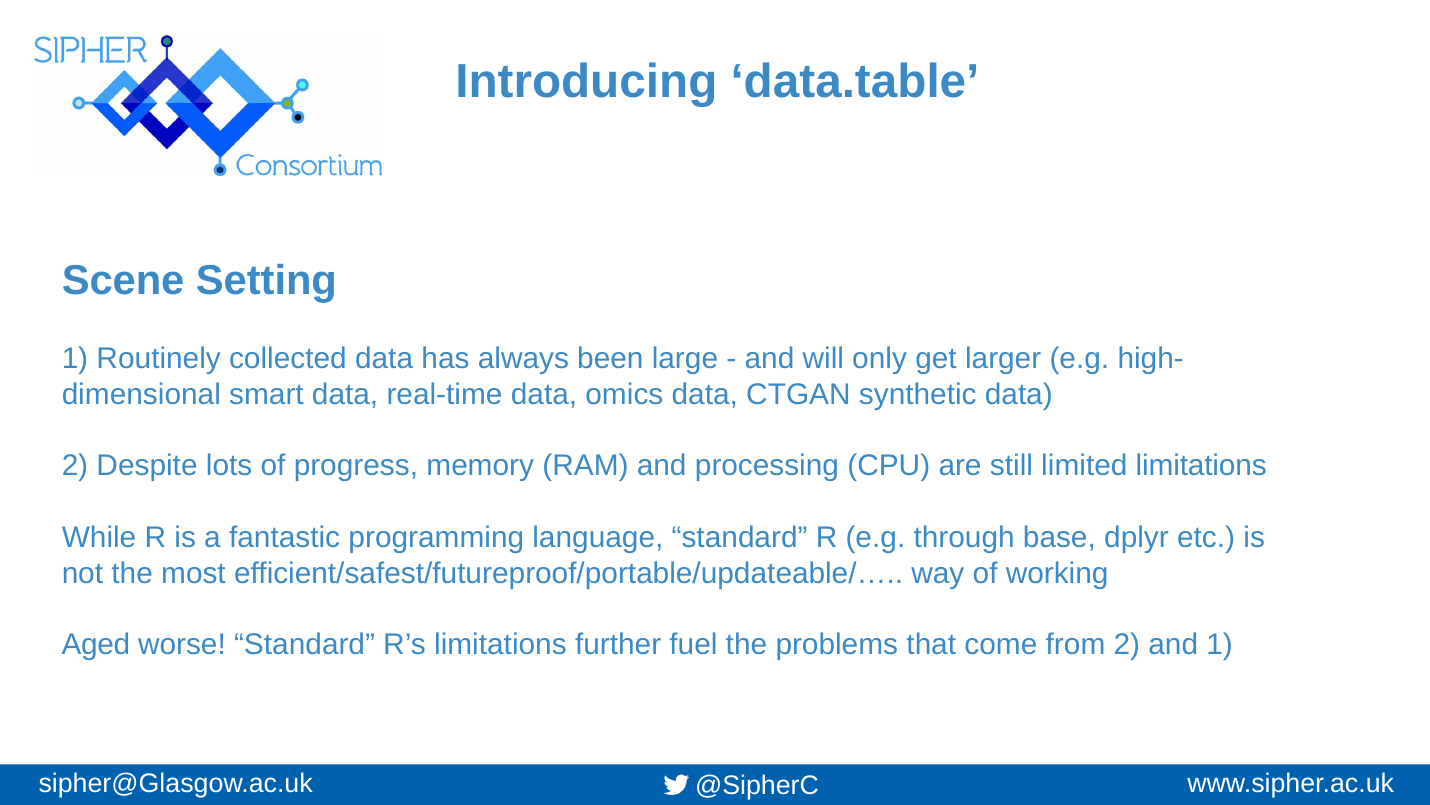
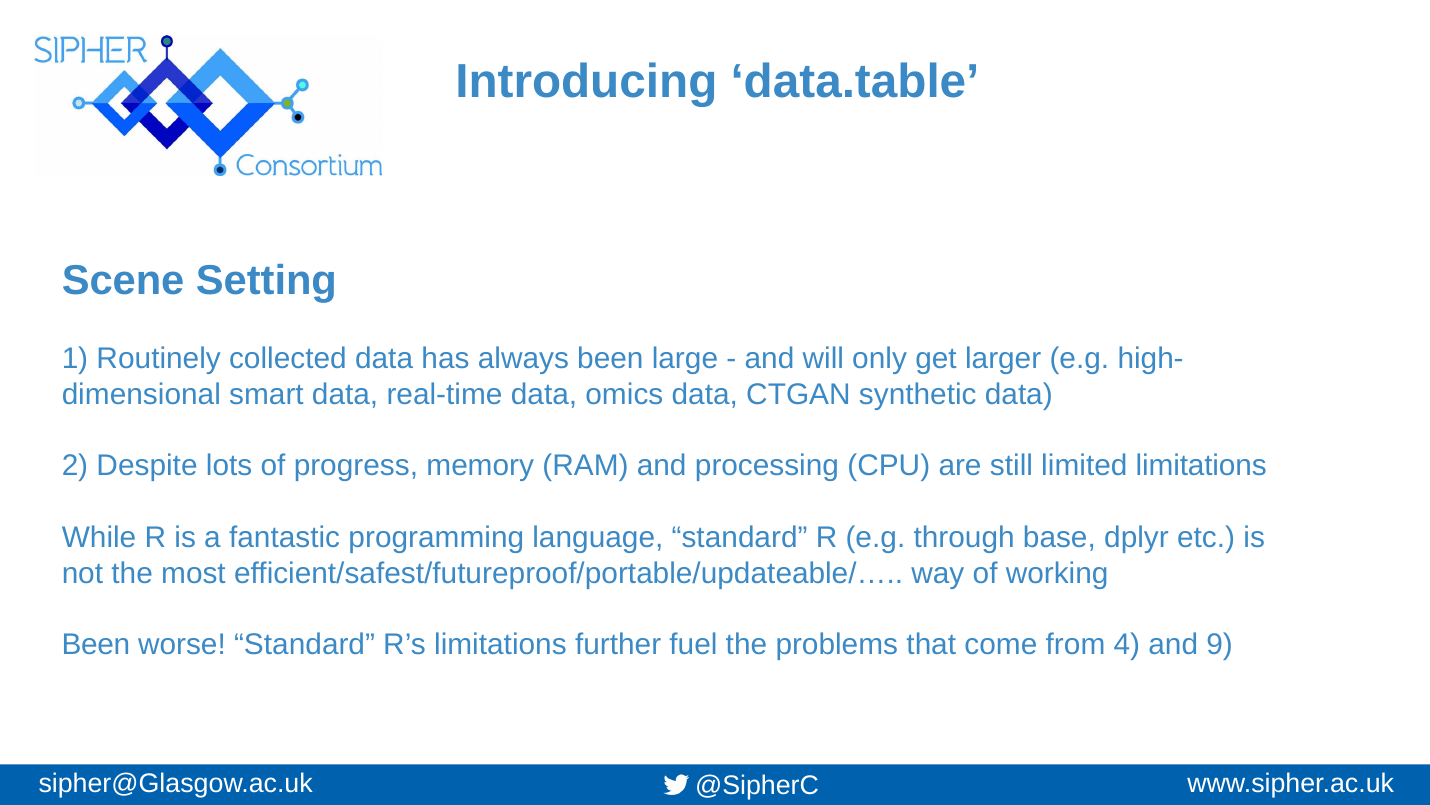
Aged: Aged -> Been (96, 645)
from 2: 2 -> 4 (1127, 645)
and 1: 1 -> 9 (1220, 645)
